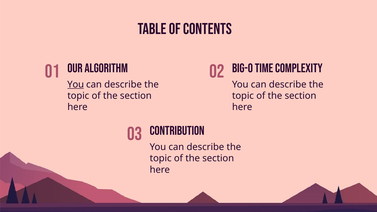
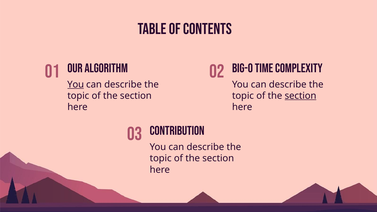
section underline: none -> present (301, 96)
